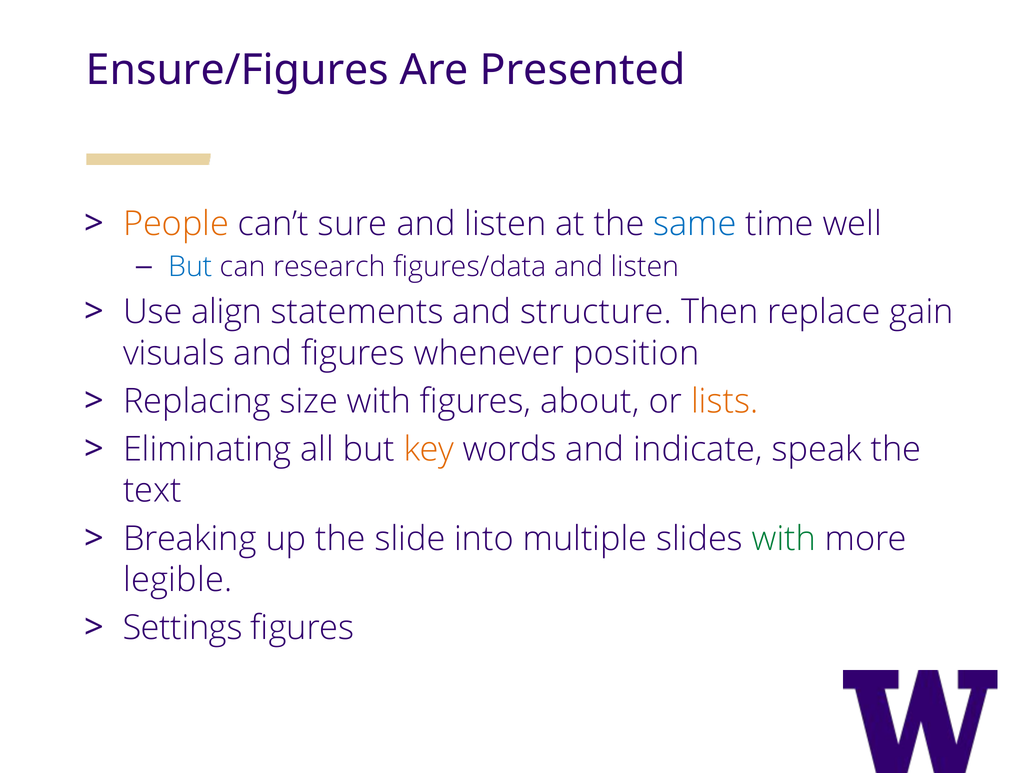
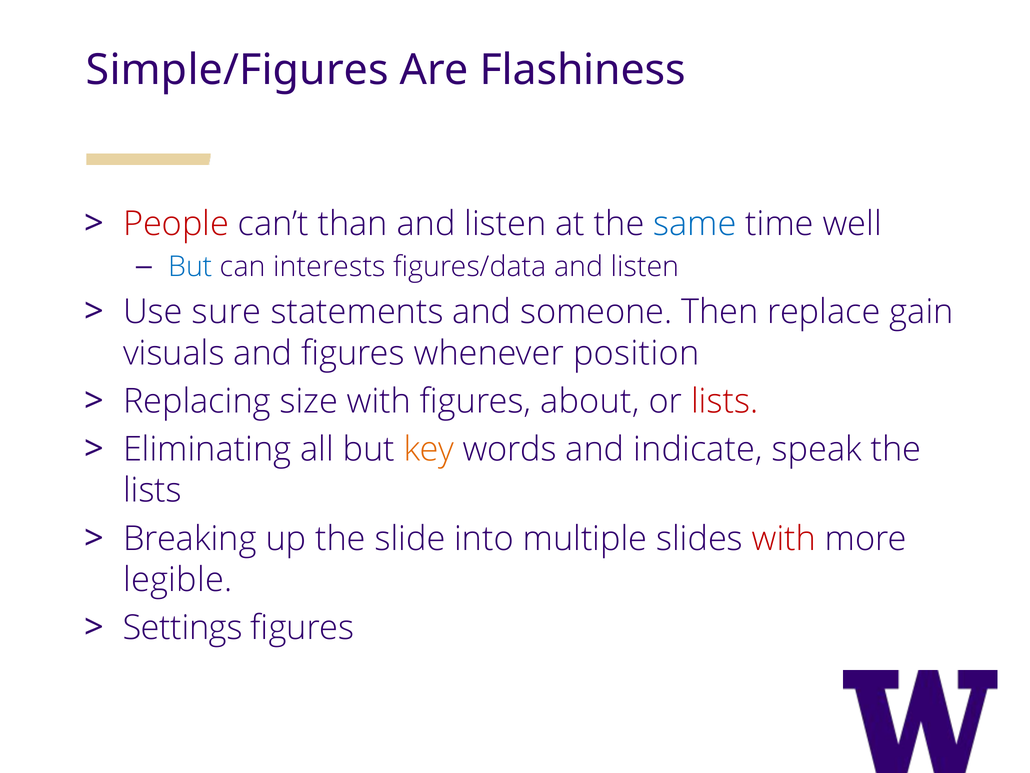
Ensure/Figures: Ensure/Figures -> Simple/Figures (237, 70)
Presented: Presented -> Flashiness (583, 70)
People colour: orange -> red (176, 224)
sure: sure -> than (353, 224)
research: research -> interests (329, 267)
align: align -> sure (226, 312)
structure: structure -> someone (596, 312)
lists colour: orange -> red (725, 401)
text: text -> lists (152, 490)
with colour: green -> red (784, 538)
